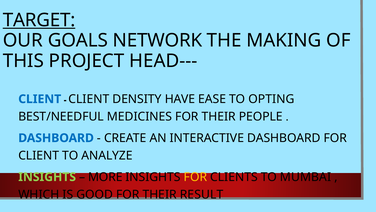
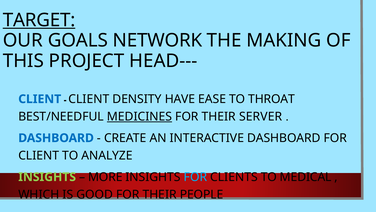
OPTING: OPTING -> THROAT (272, 99)
MEDICINES underline: none -> present (140, 116)
PEOPLE: PEOPLE -> SERVER (261, 116)
FOR colour: yellow -> light blue (195, 177)
MUMBAI: MUMBAI -> MEDICAL (306, 177)
RESULT: RESULT -> PEOPLE (202, 194)
